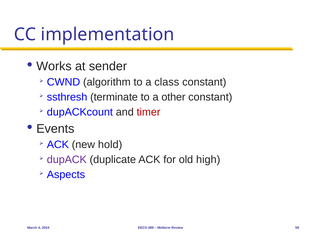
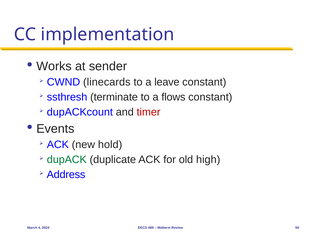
algorithm: algorithm -> linecards (107, 82)
class: class -> leave (167, 82)
other: other -> flows (173, 97)
dupACK colour: purple -> green (67, 159)
Aspects: Aspects -> Address (66, 174)
